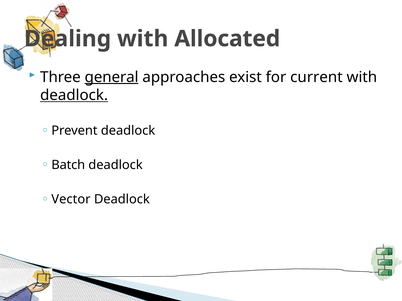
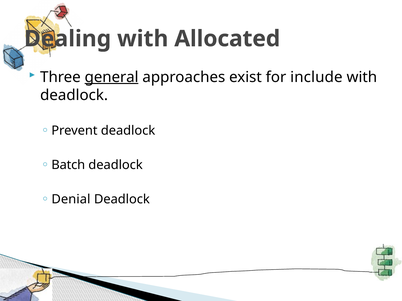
current: current -> include (316, 77)
deadlock underline: present -> none (74, 95)
Vector: Vector -> Denial (71, 200)
